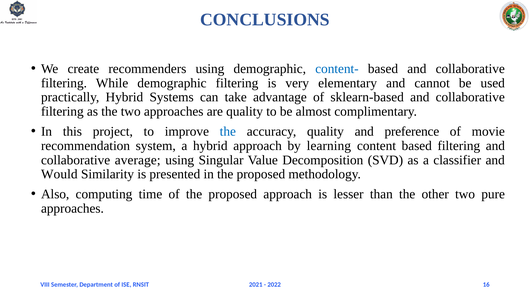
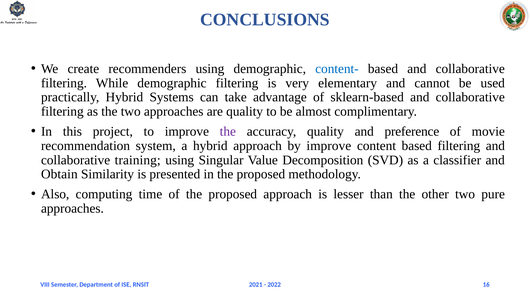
the colour: blue -> purple (228, 131)
by learning: learning -> improve (329, 146)
average: average -> training (138, 160)
Would: Would -> Obtain (59, 174)
